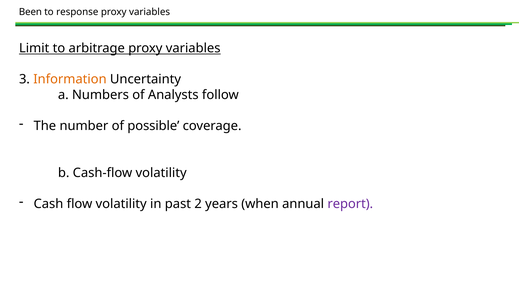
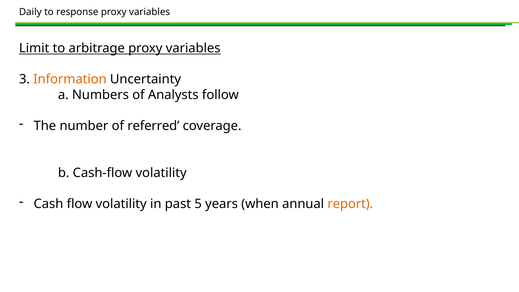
Been: Been -> Daily (30, 12)
possible: possible -> referred (153, 126)
2: 2 -> 5 (198, 204)
report colour: purple -> orange (350, 204)
